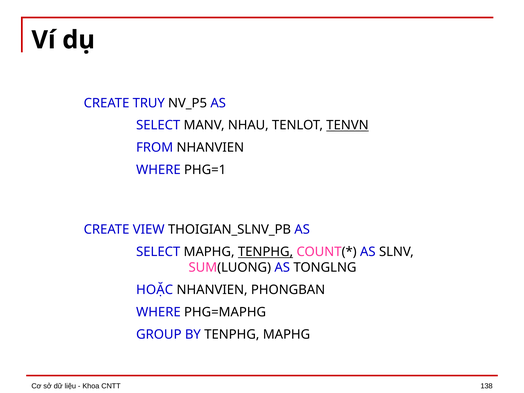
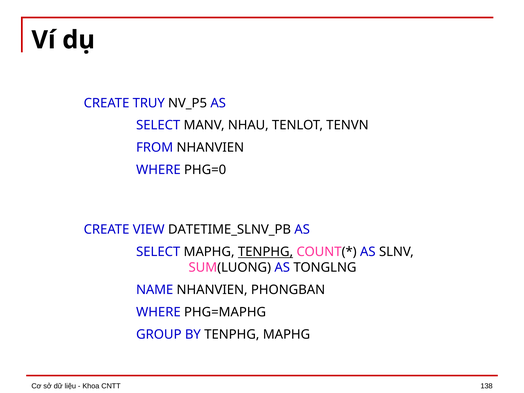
TENVN underline: present -> none (347, 125)
PHG=1: PHG=1 -> PHG=0 (205, 170)
THOIGIAN_SLNV_PB: THOIGIAN_SLNV_PB -> DATETIME_SLNV_PB (229, 230)
HOẶC: HOẶC -> NAME (155, 290)
